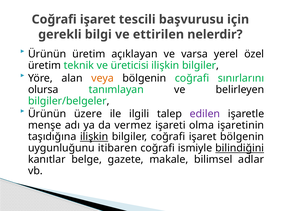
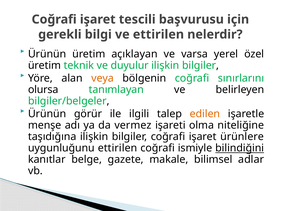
üreticisi: üreticisi -> duyulur (130, 65)
üzere: üzere -> görür (88, 114)
edilen colour: purple -> orange (205, 114)
işaretinin: işaretinin -> niteliğine (241, 125)
ilişkin underline: present -> none (94, 137)
işaret bölgenin: bölgenin -> ürünlere (242, 137)
uygunluğunu itibaren: itibaren -> ettirilen (118, 148)
